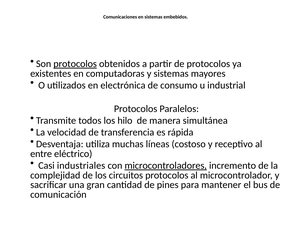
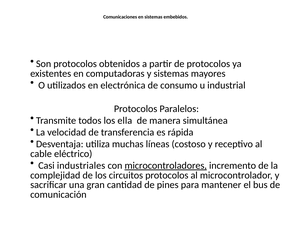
protocolos underline: present -> none (75, 64)
hilo: hilo -> ella (125, 120)
entre: entre -> cable (41, 154)
